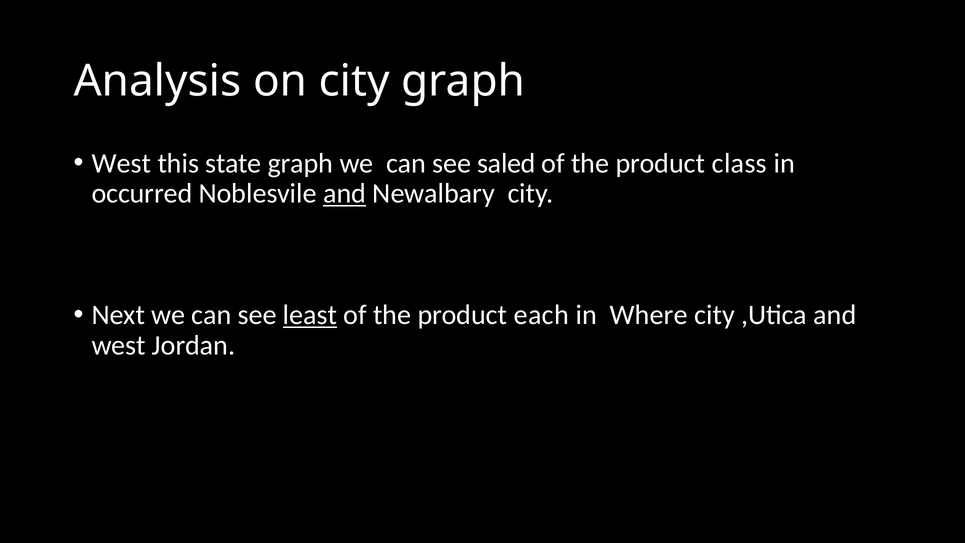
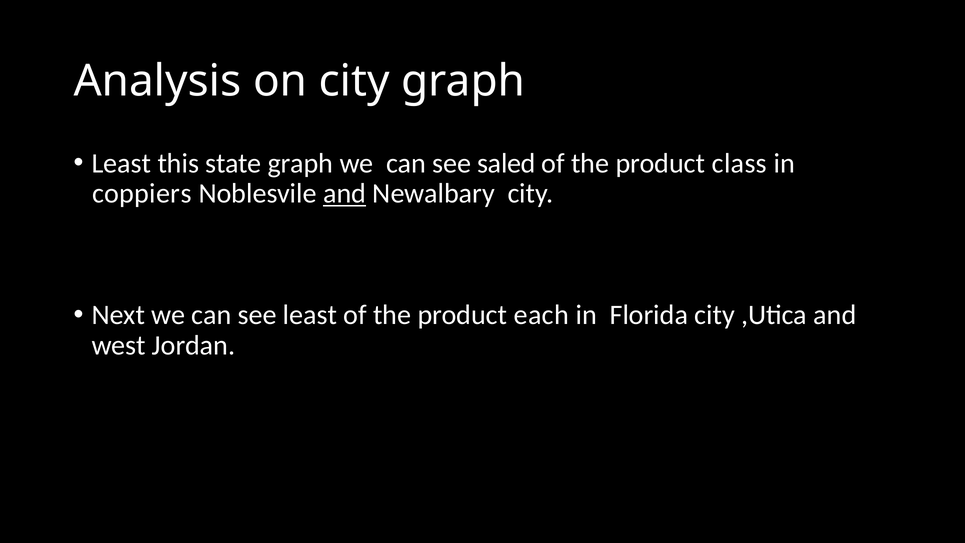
West: West -> Least (121, 163)
occurred: occurred -> coppiers (142, 194)
least underline: present -> none (310, 315)
Where: Where -> Florida (649, 315)
